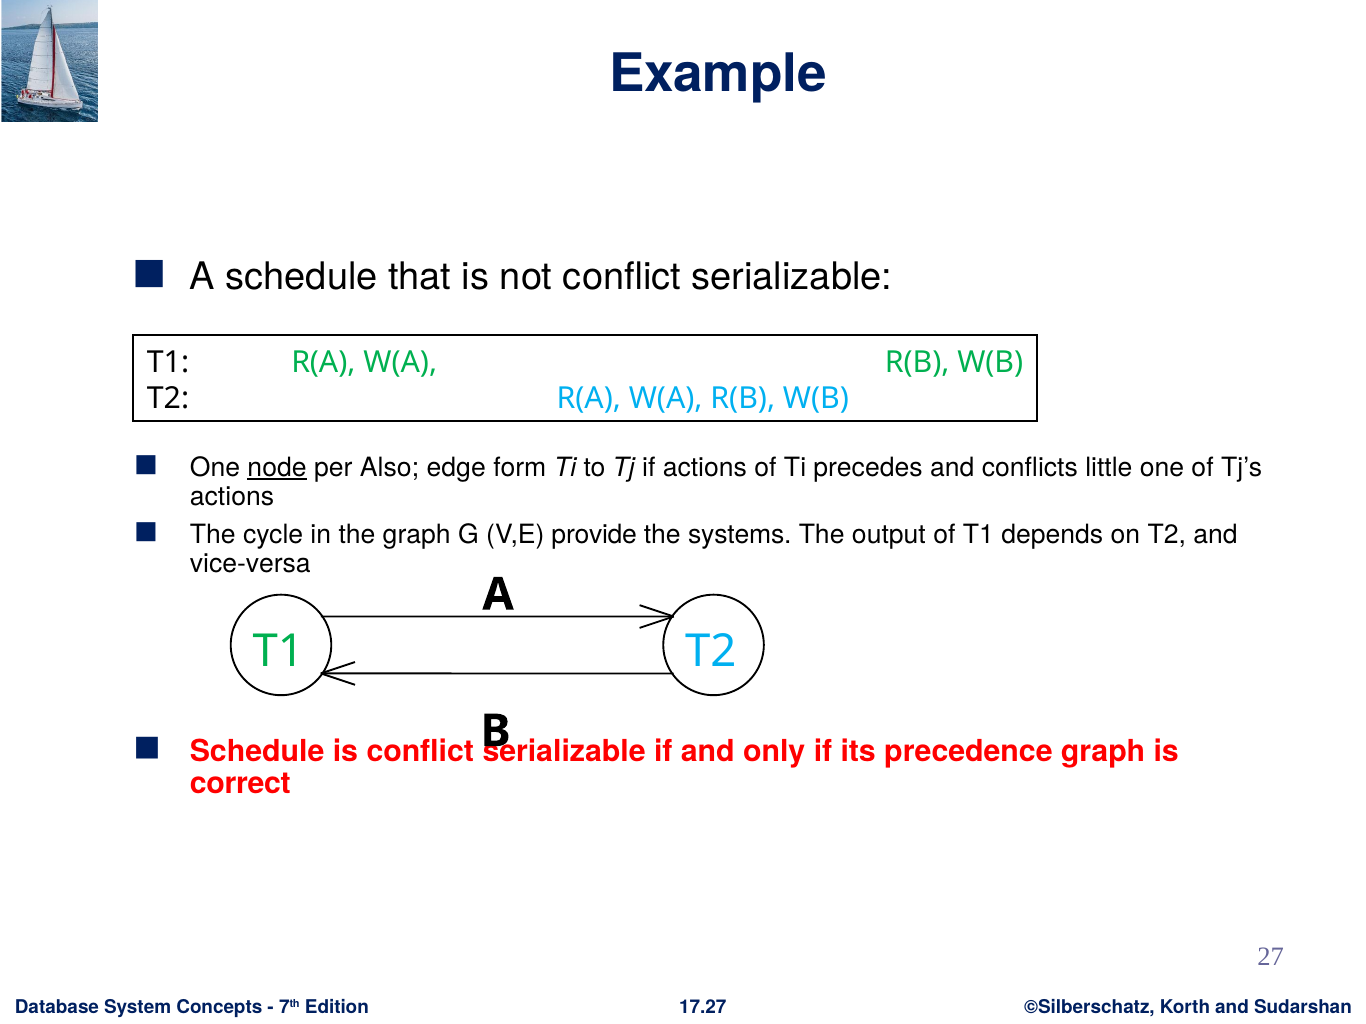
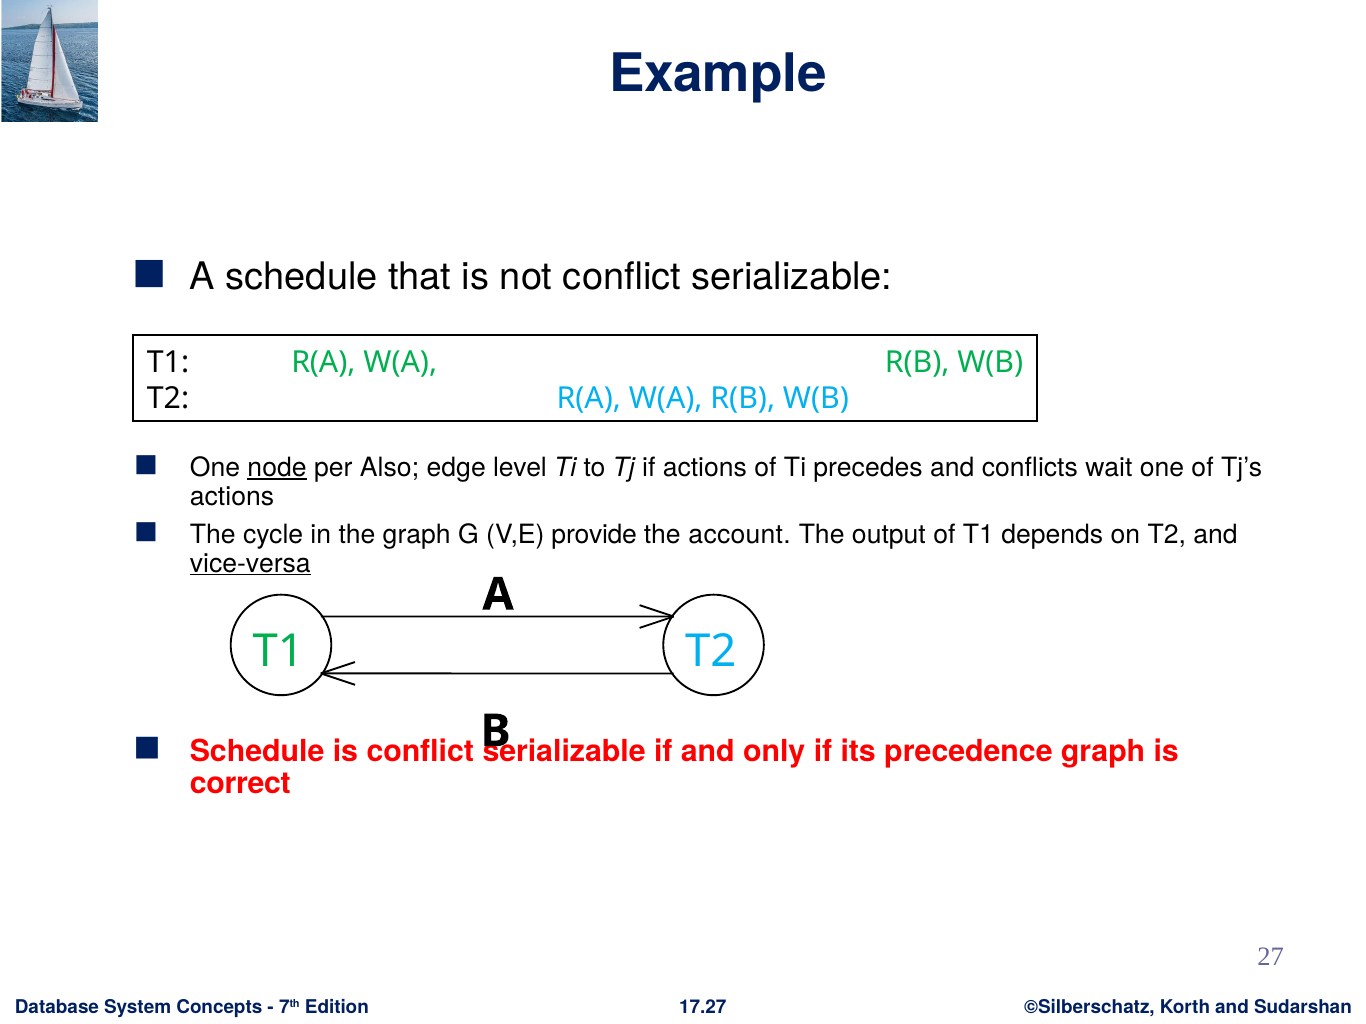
form: form -> level (520, 468)
little: little -> wait (1109, 468)
systems: systems -> account (740, 535)
vice-versa underline: none -> present (250, 564)
